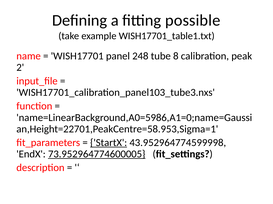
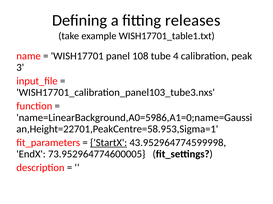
possible: possible -> releases (193, 20)
248: 248 -> 108 (140, 56)
8: 8 -> 4 (176, 56)
2: 2 -> 3 (20, 68)
73.952964774600005 underline: present -> none (97, 155)
